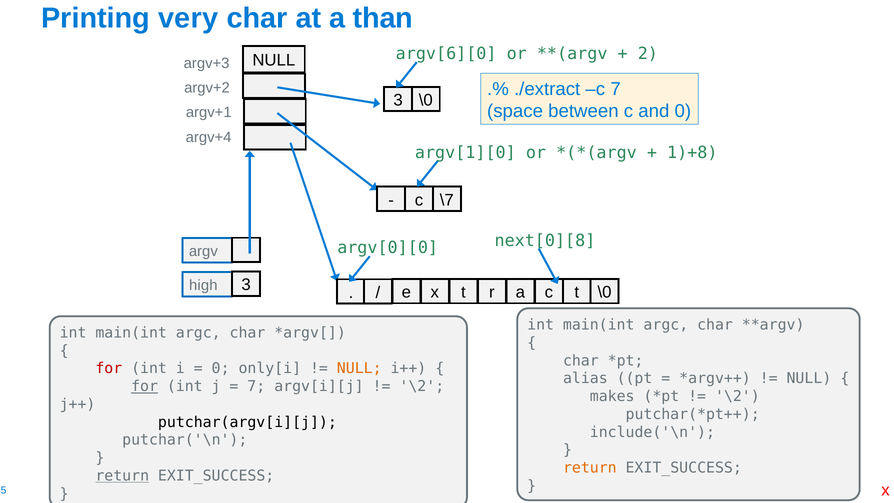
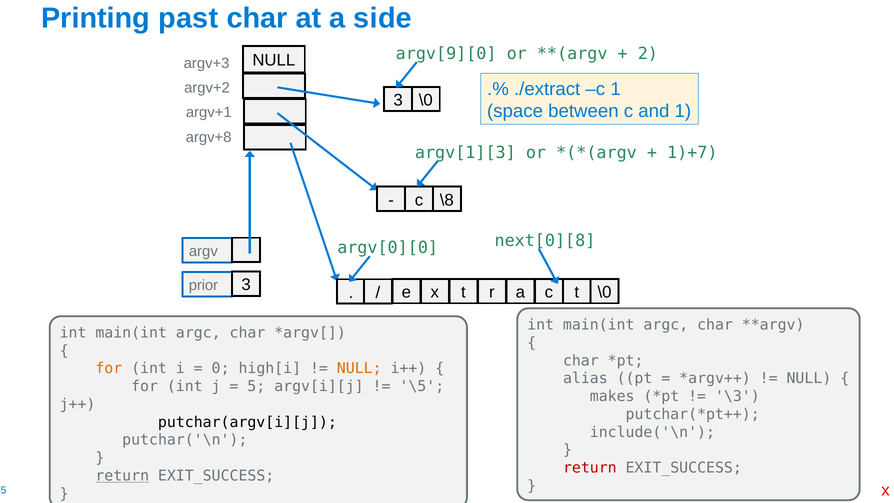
very: very -> past (188, 18)
than: than -> side (383, 18)
argv[6][0: argv[6][0 -> argv[9][0 (446, 54)
c 7: 7 -> 1 (616, 89)
and 0: 0 -> 1 (683, 111)
argv+4: argv+4 -> argv+8 (209, 137)
argv[1][0: argv[1][0 -> argv[1][3 (465, 153)
1)+8: 1)+8 -> 1)+7 (692, 153)
\7: \7 -> \8 (447, 200)
high: high -> prior (203, 285)
for colour: red -> orange (109, 368)
only[i: only[i -> high[i (270, 368)
for underline: present -> none (145, 386)
7: 7 -> 5 (256, 386)
\2: \2 -> \5 (422, 386)
\2: \2 -> \3 (737, 396)
return colour: orange -> red (590, 468)
